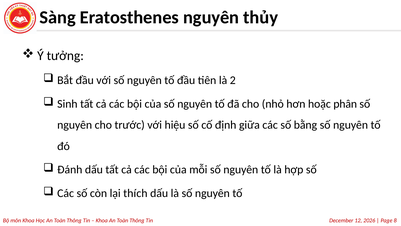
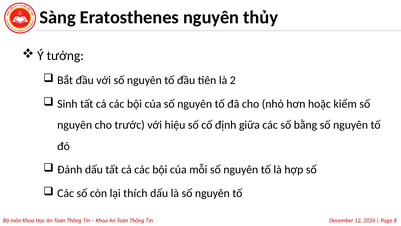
phân: phân -> kiểm (345, 104)
